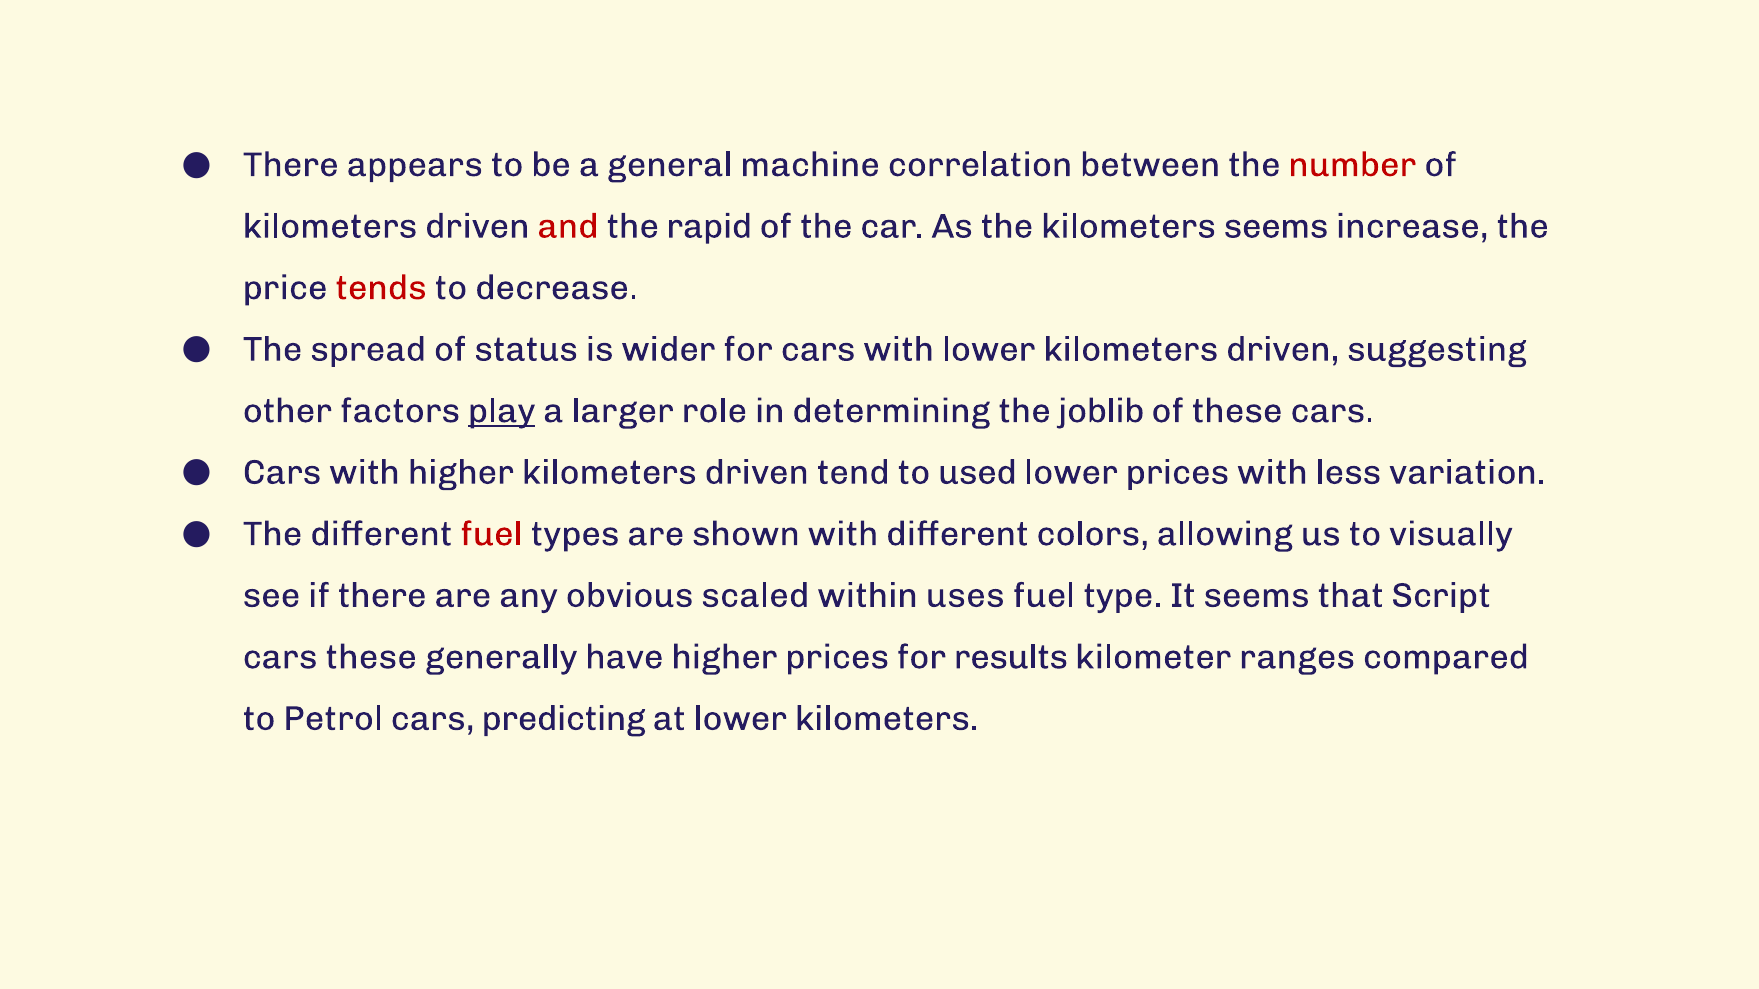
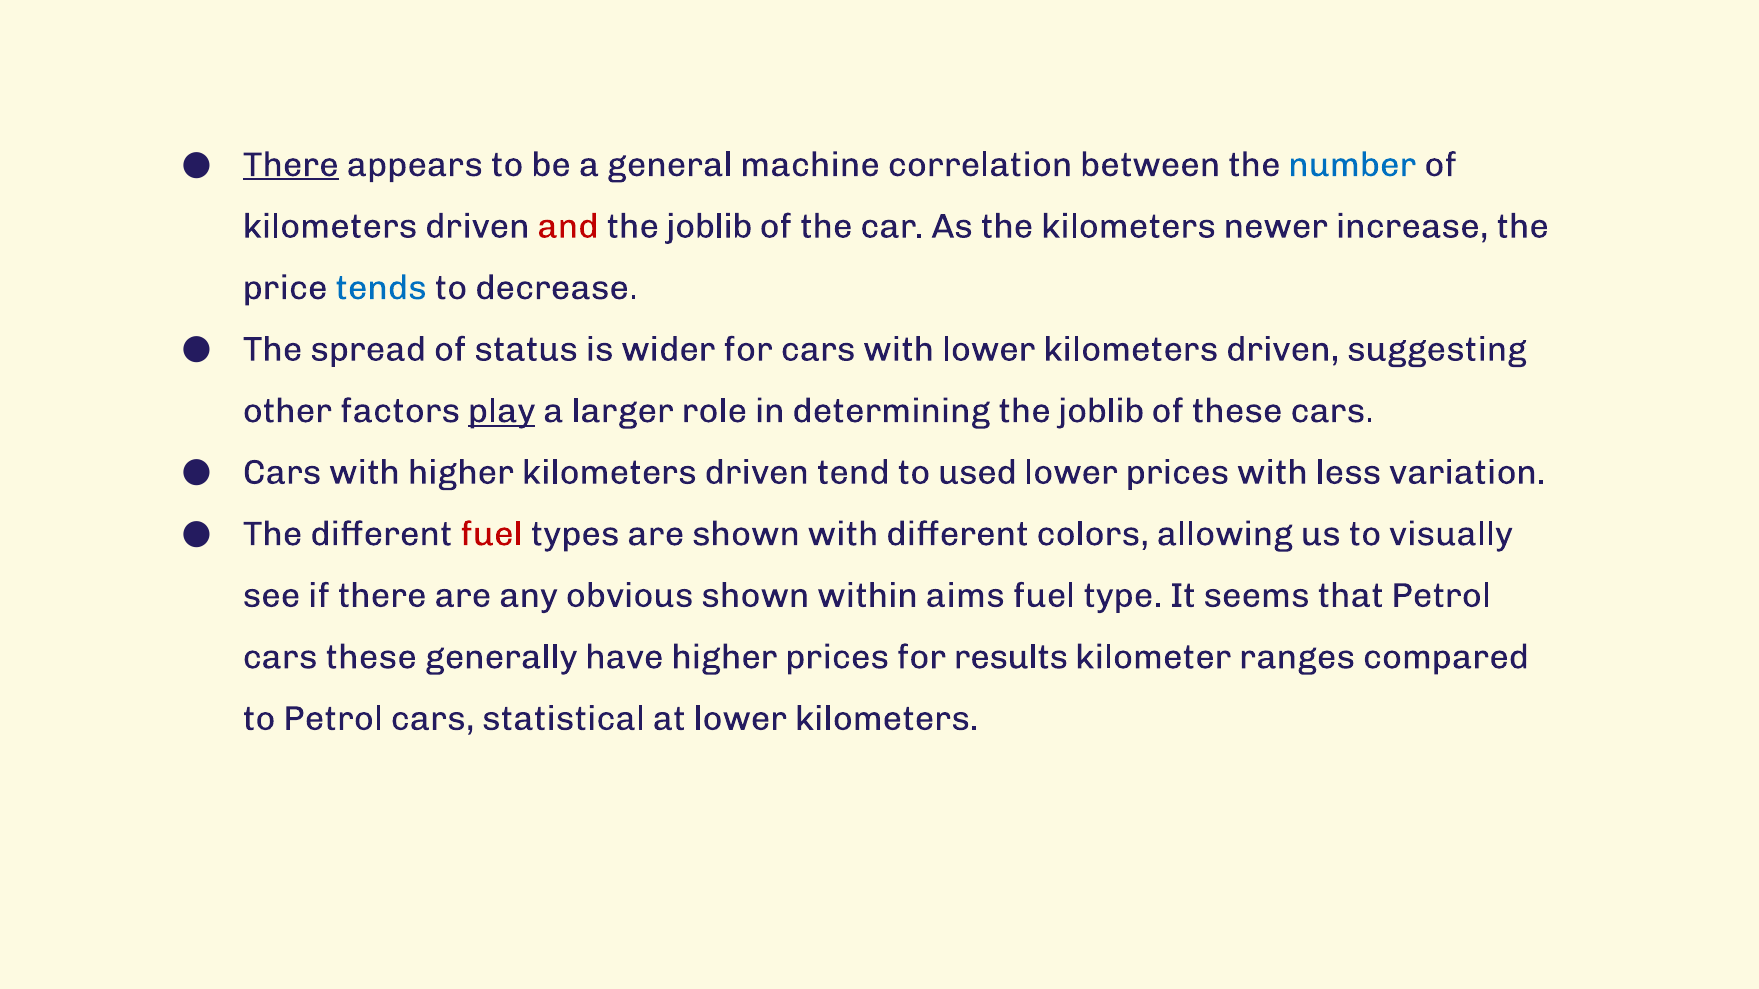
There underline: none -> present (291, 165)
number colour: red -> blue (1352, 165)
rapid: rapid -> joblib (709, 226)
kilometers seems: seems -> newer (1276, 226)
tends colour: red -> blue (381, 288)
obvious scaled: scaled -> shown (755, 596)
uses: uses -> aims (965, 596)
that Script: Script -> Petrol (1441, 596)
predicting: predicting -> statistical (563, 719)
